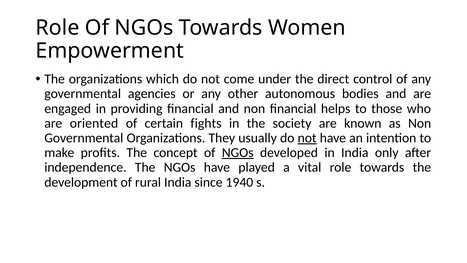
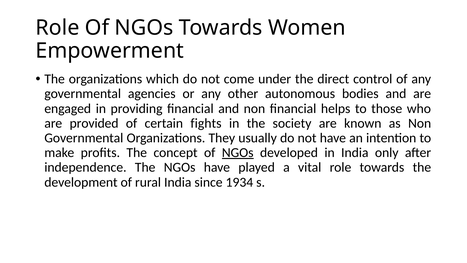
oriented: oriented -> provided (94, 123)
not underline: present -> none (307, 138)
1940: 1940 -> 1934 (239, 182)
